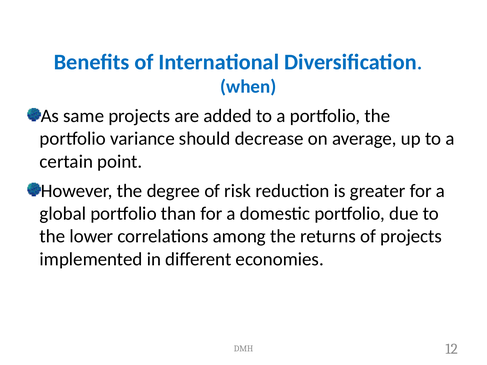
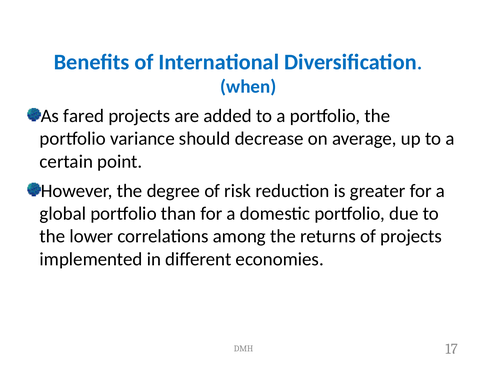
same: same -> fared (84, 116)
12: 12 -> 17 (452, 349)
